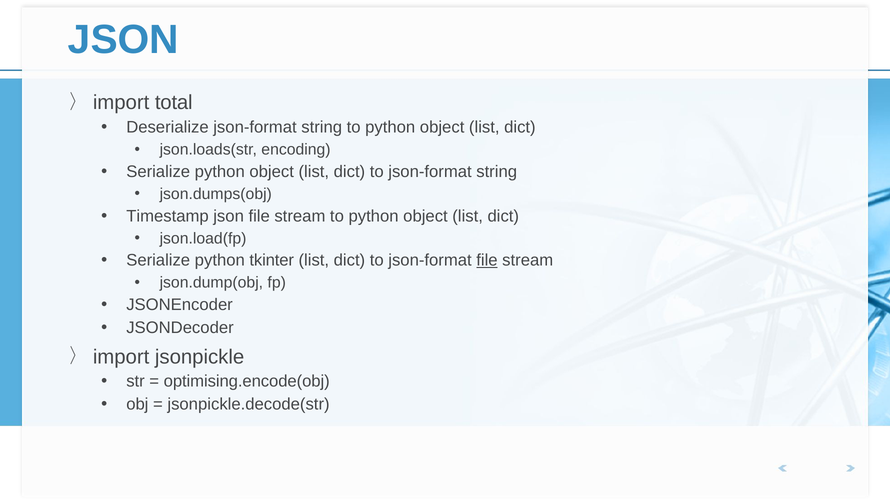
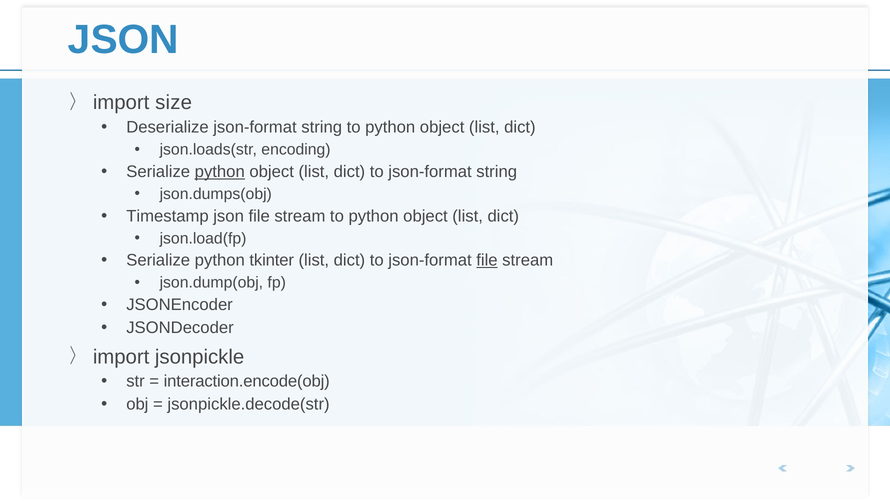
total: total -> size (174, 103)
python underline: none -> present (220, 172)
optimising.encode(obj: optimising.encode(obj -> interaction.encode(obj (247, 381)
